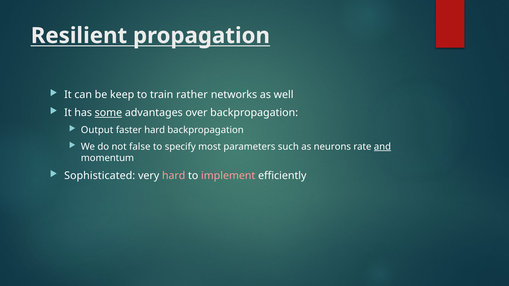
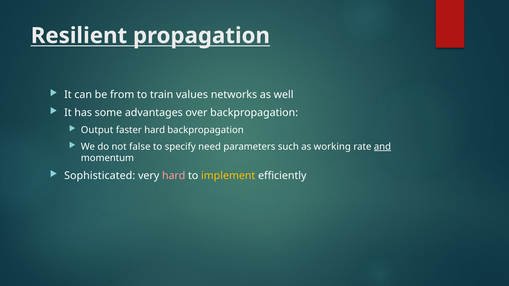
keep: keep -> from (122, 95)
rather: rather -> values (192, 95)
some underline: present -> none (108, 113)
most: most -> need (210, 147)
neurons: neurons -> working (332, 147)
implement colour: pink -> yellow (228, 176)
